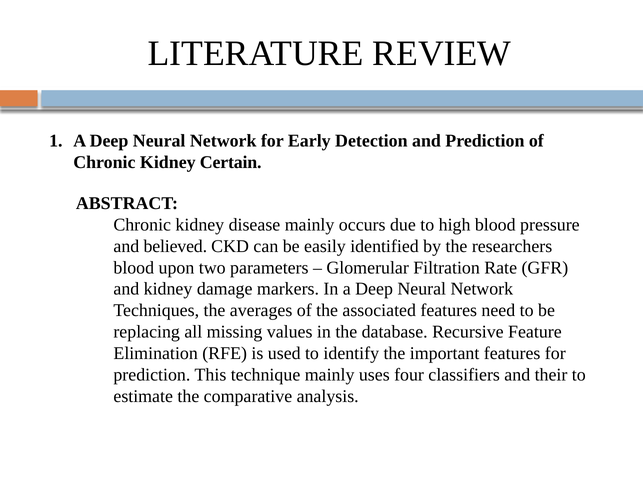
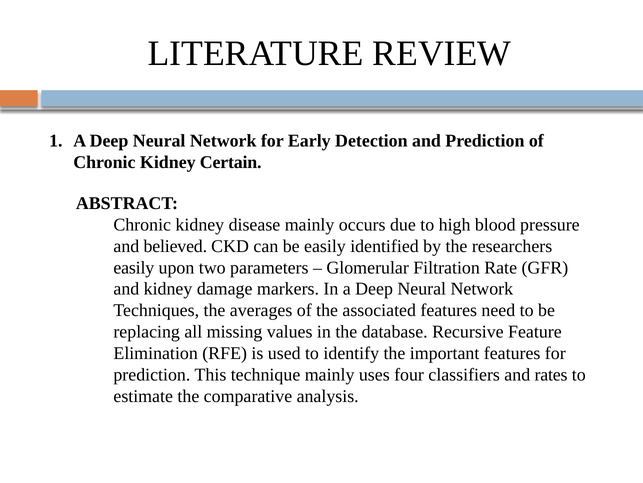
blood: blood -> easily (134, 267)
their: their -> rates (551, 374)
